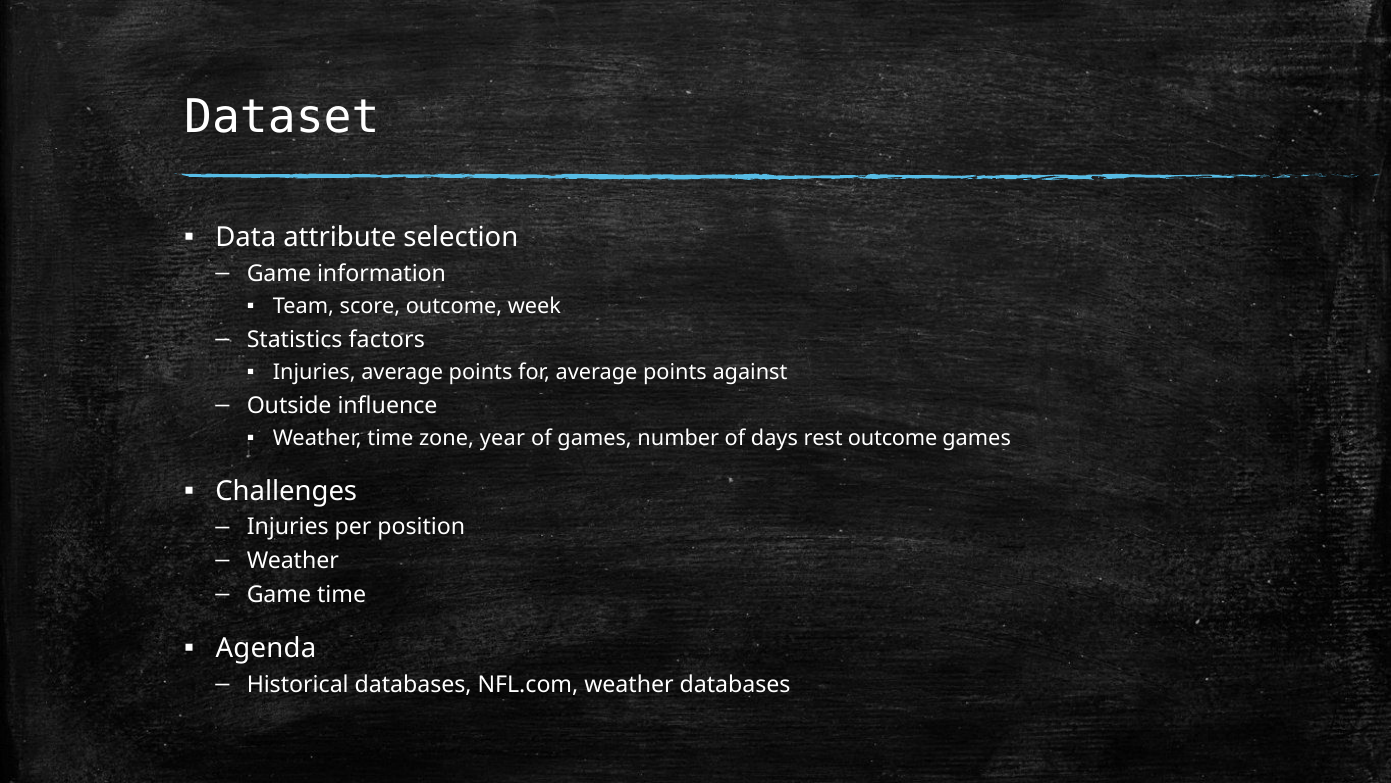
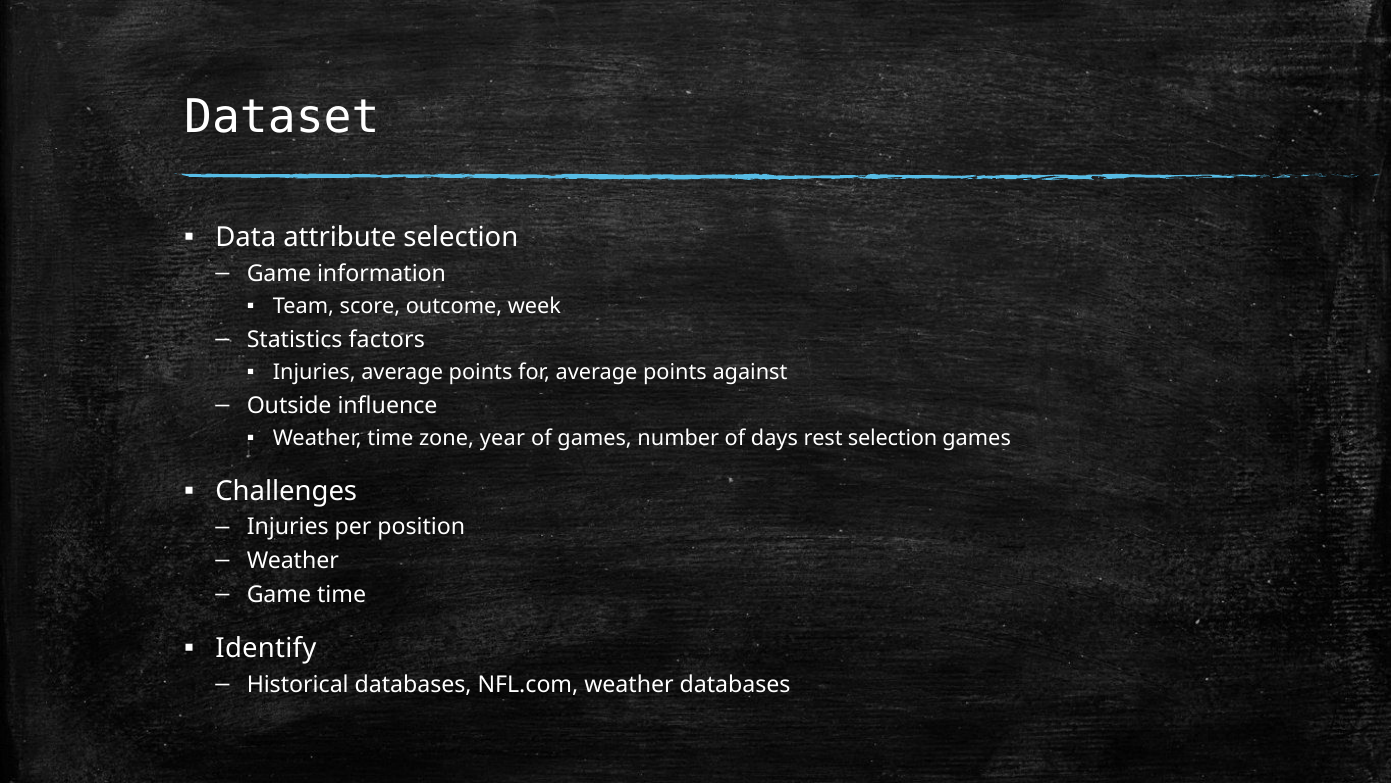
rest outcome: outcome -> selection (893, 438)
Agenda: Agenda -> Identify (266, 648)
